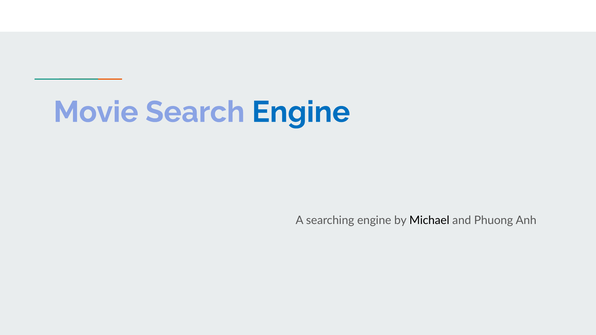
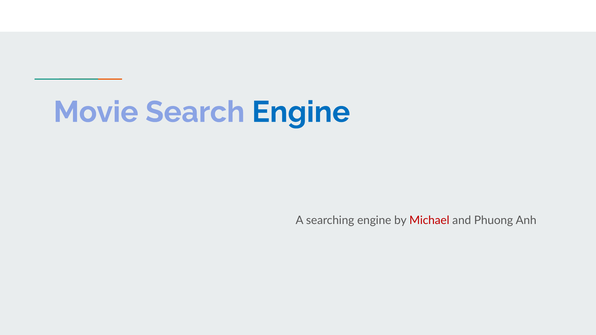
Michael colour: black -> red (429, 221)
